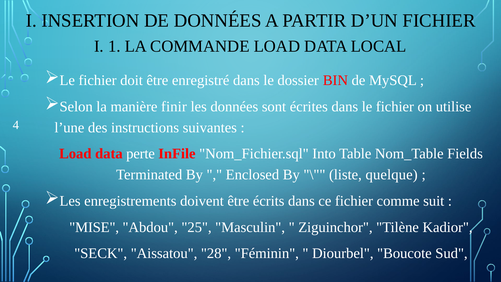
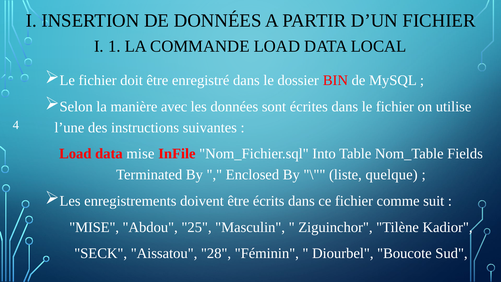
finir: finir -> avec (174, 106)
data perte: perte -> mise (140, 154)
